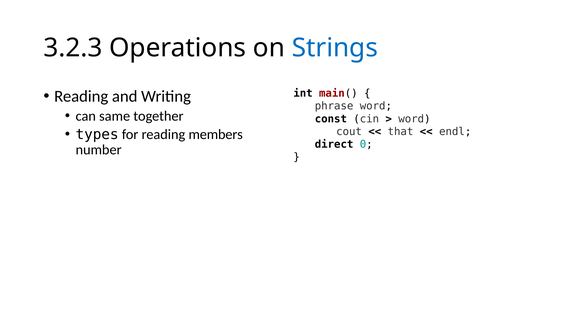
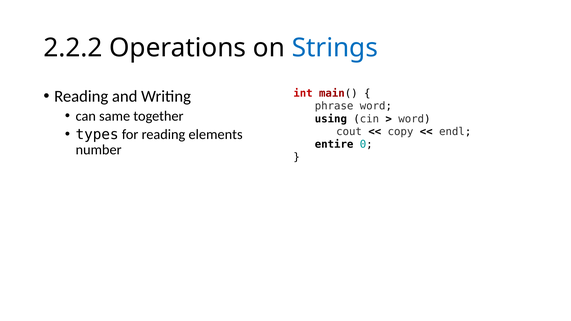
3.2.3: 3.2.3 -> 2.2.2 (73, 48)
int colour: black -> red (303, 93)
const: const -> using (331, 119)
that: that -> copy (400, 132)
members: members -> elements (216, 135)
direct: direct -> entire (334, 144)
